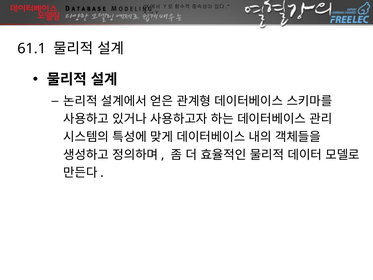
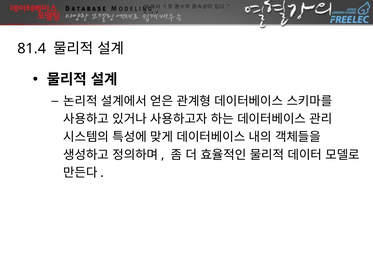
61.1: 61.1 -> 81.4 (32, 48)
